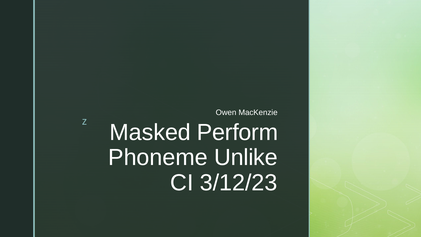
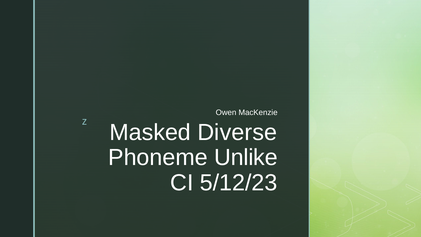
Perform: Perform -> Diverse (237, 132)
3/12/23: 3/12/23 -> 5/12/23 (239, 183)
